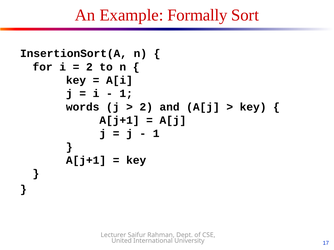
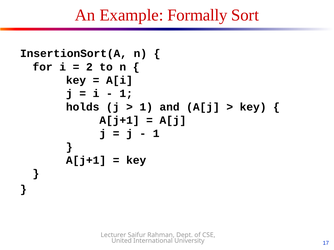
words: words -> holds (83, 107)
2: 2 -> 1 (146, 107)
